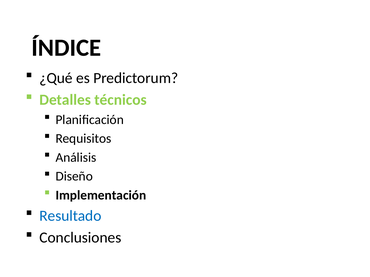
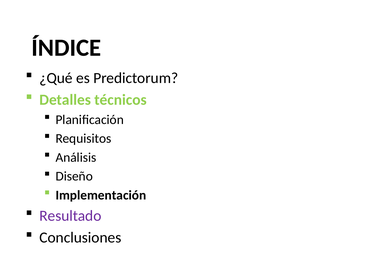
Resultado colour: blue -> purple (70, 216)
